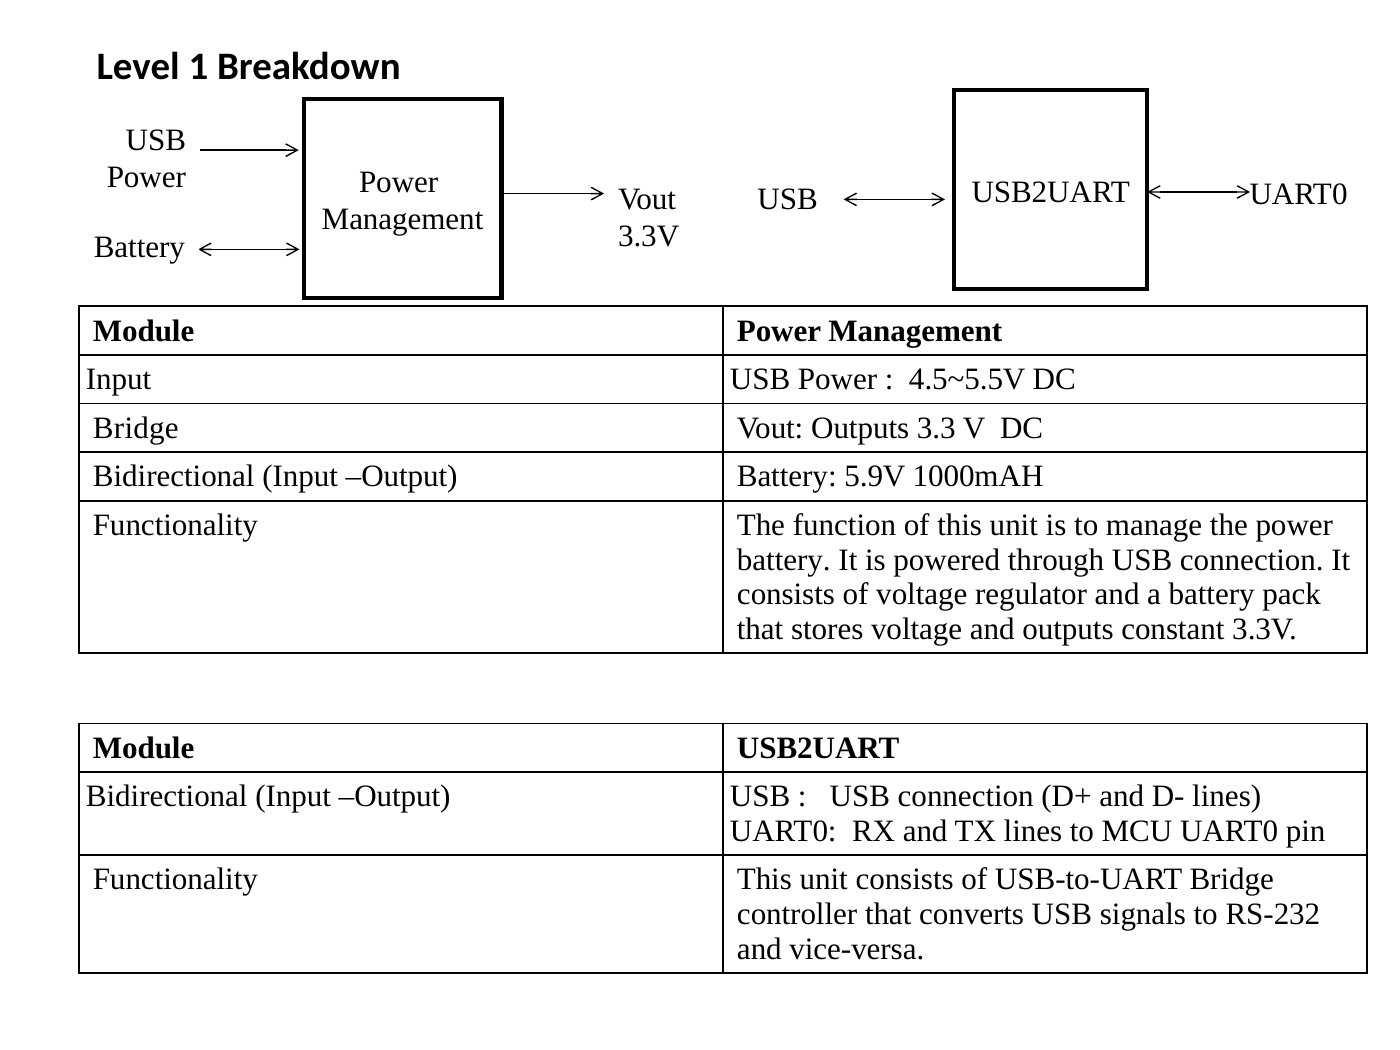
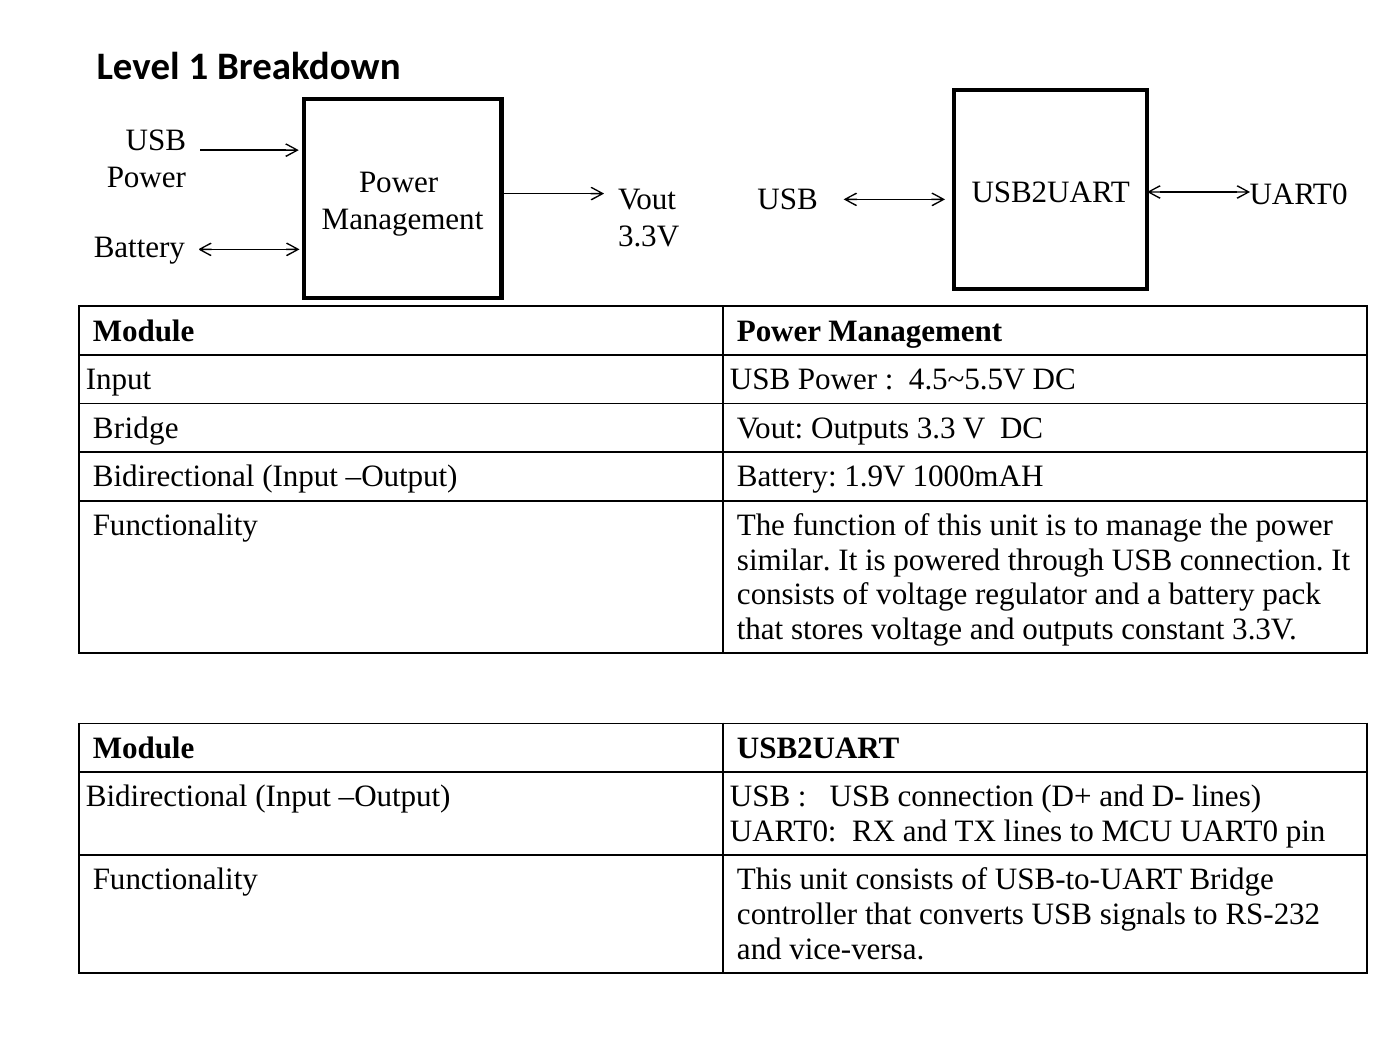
5.9V: 5.9V -> 1.9V (875, 477)
battery: battery -> similar (784, 560)
